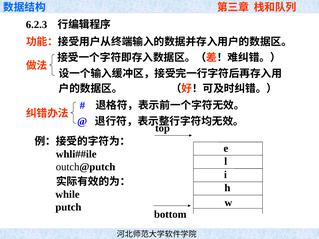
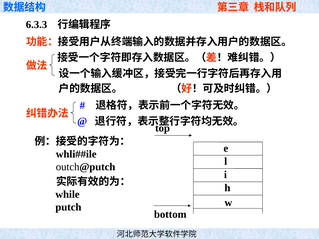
6.2.3: 6.2.3 -> 6.3.3 (36, 25)
